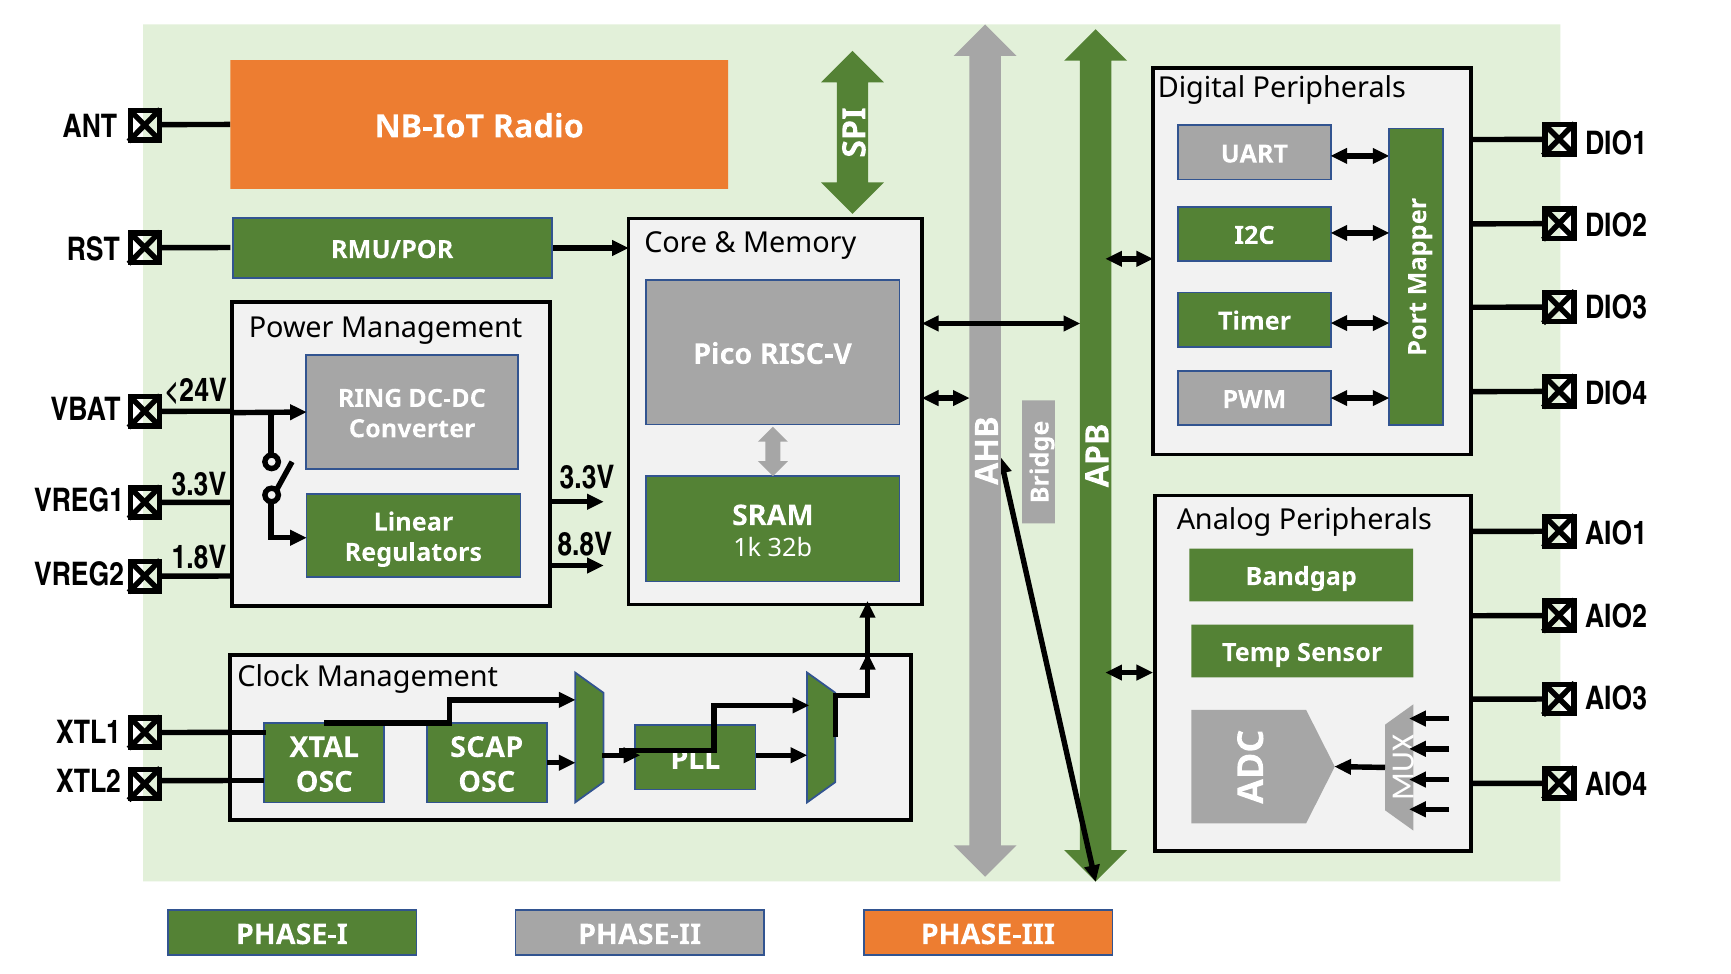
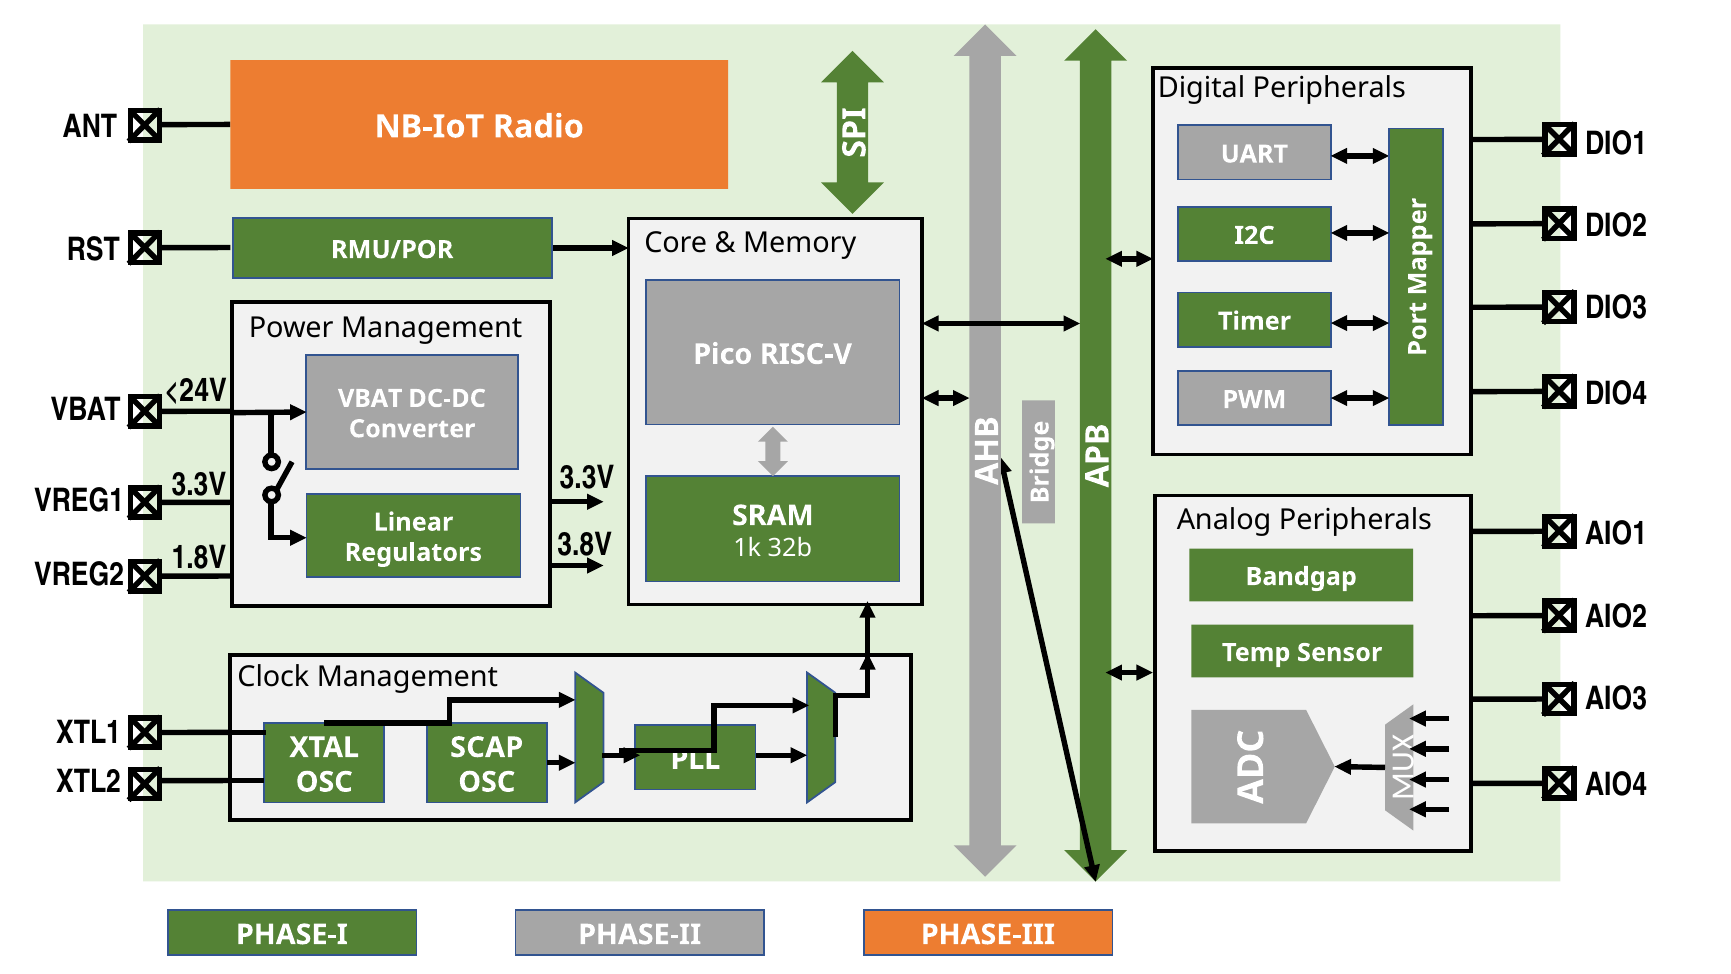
RING: RING -> VBAT (370, 399)
8.8V: 8.8V -> 3.8V (585, 545)
